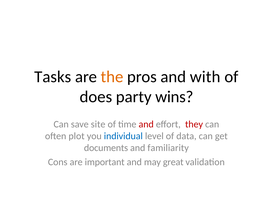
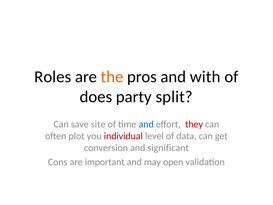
Tasks: Tasks -> Roles (53, 77)
wins: wins -> split (174, 97)
and colour: red -> blue (146, 124)
individual colour: blue -> red (123, 136)
documents: documents -> conversion (106, 148)
familiarity: familiarity -> significant (168, 148)
great: great -> open (173, 162)
